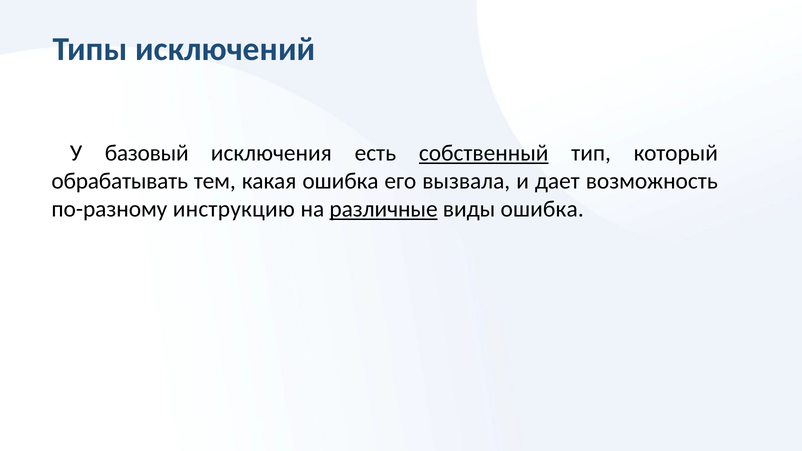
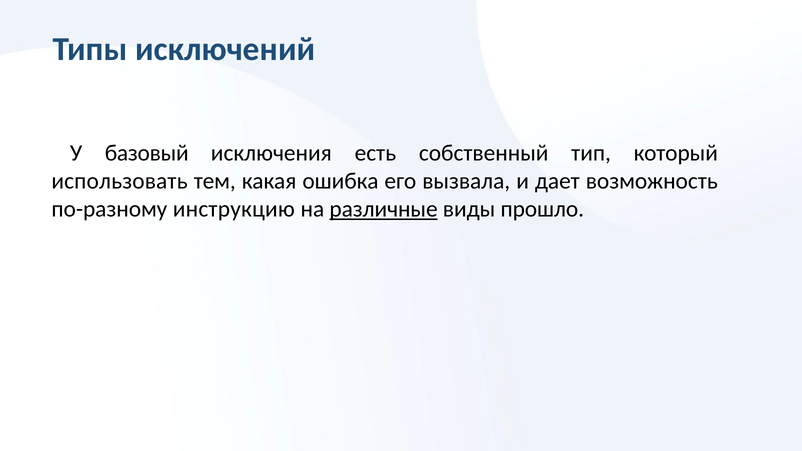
собственный underline: present -> none (484, 153)
обрабатывать: обрабатывать -> использовать (120, 181)
виды ошибка: ошибка -> прошло (542, 209)
